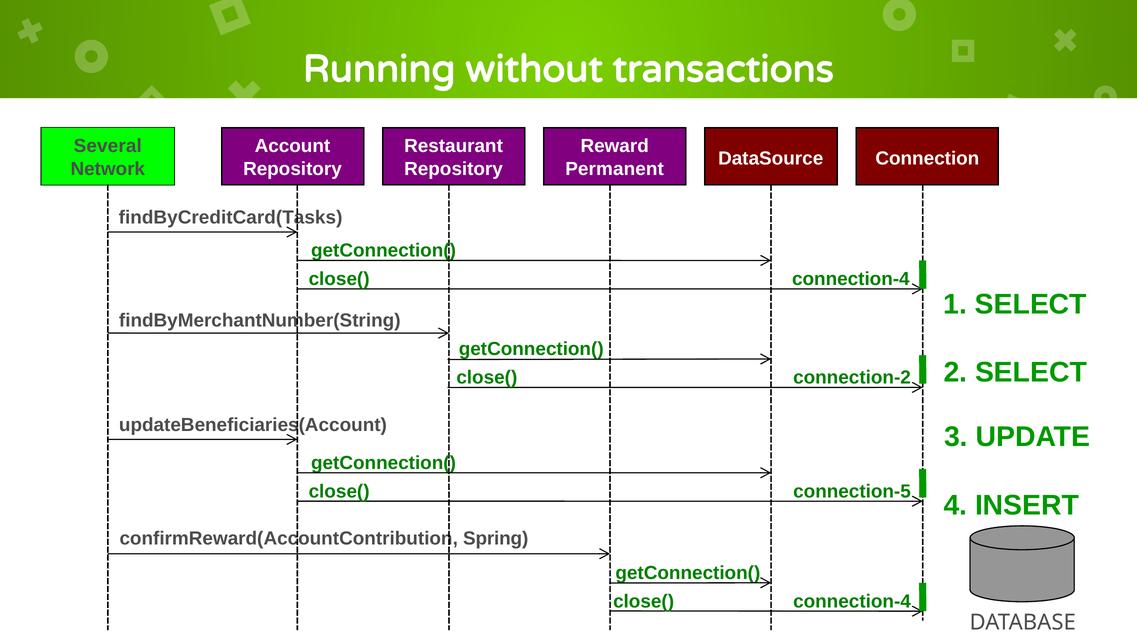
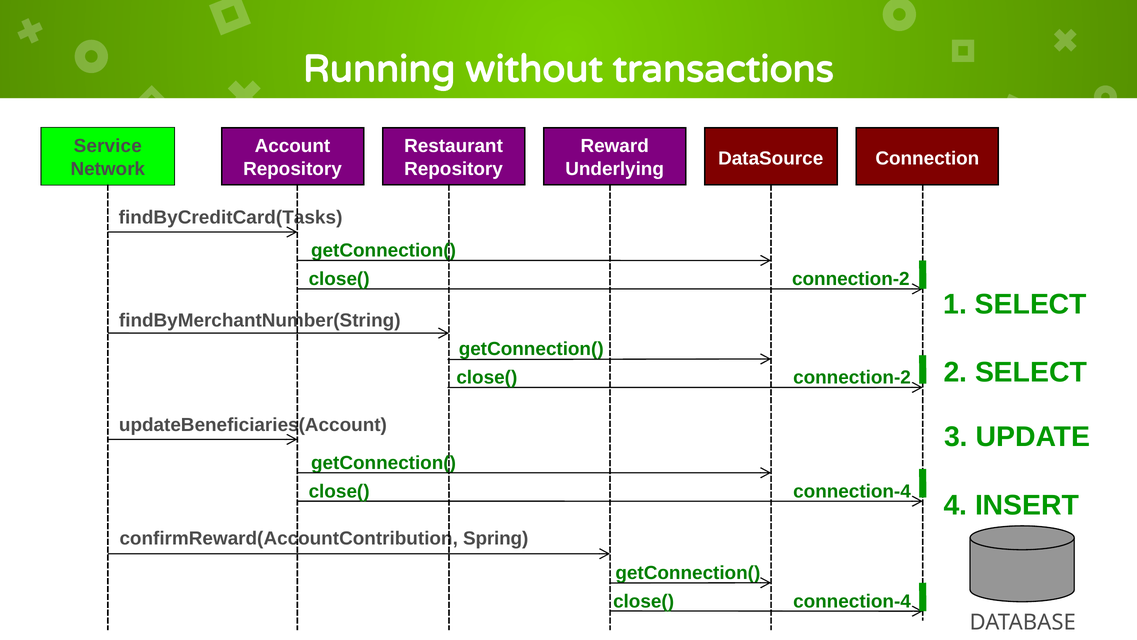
Several: Several -> Service (108, 146)
Permanent: Permanent -> Underlying (615, 169)
connection-4: connection-4 -> connection-2 (851, 279)
connection-5: connection-5 -> connection-4 (852, 491)
